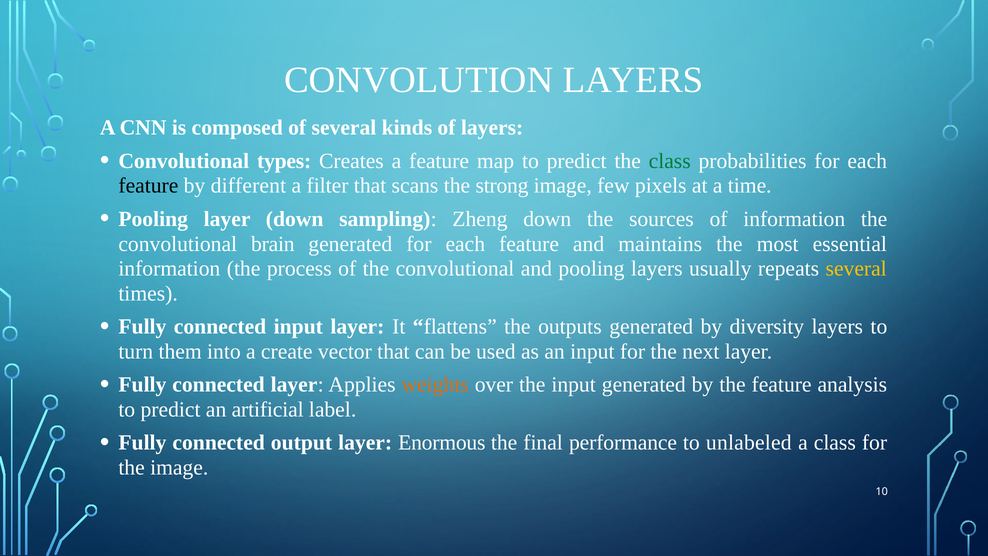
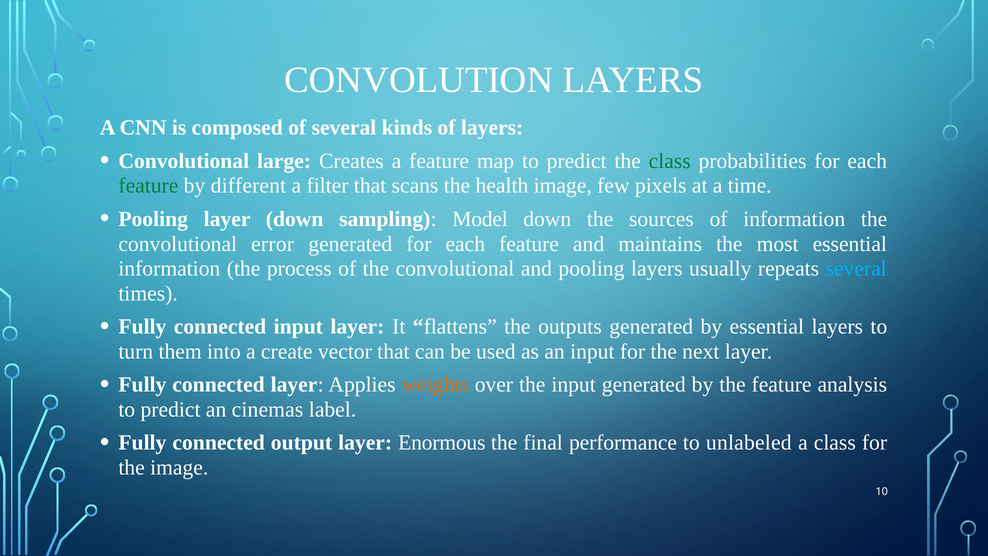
types: types -> large (284, 161)
feature colour: black -> green (148, 186)
strong: strong -> health (502, 186)
Zheng: Zheng -> Model (480, 219)
brain: brain -> error (273, 244)
several colour: yellow -> light blue (856, 269)
by diversity: diversity -> essential (767, 327)
artificial: artificial -> cinemas (268, 410)
